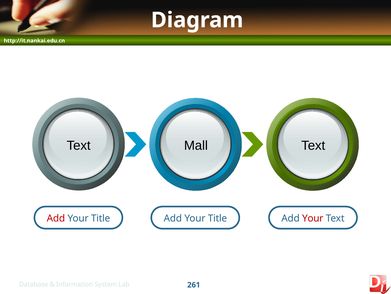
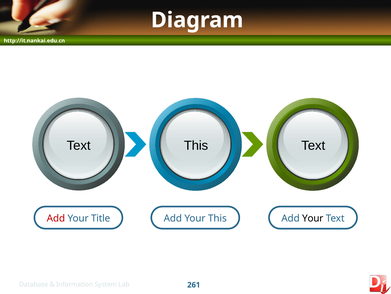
Text Mall: Mall -> This (196, 145)
Title: Title -> This (217, 218)
Your colour: red -> black (313, 218)
